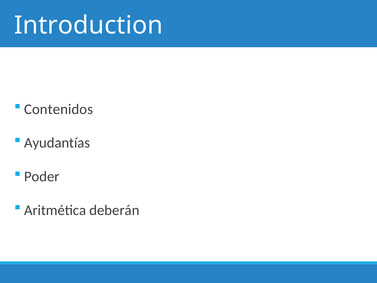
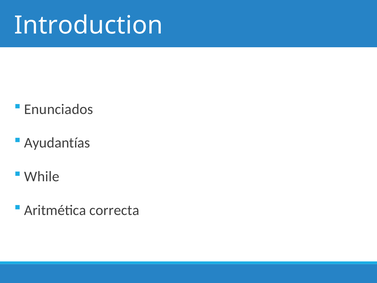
Contenidos: Contenidos -> Enunciados (59, 109)
Poder: Poder -> While (42, 176)
deberán: deberán -> correcta (114, 210)
